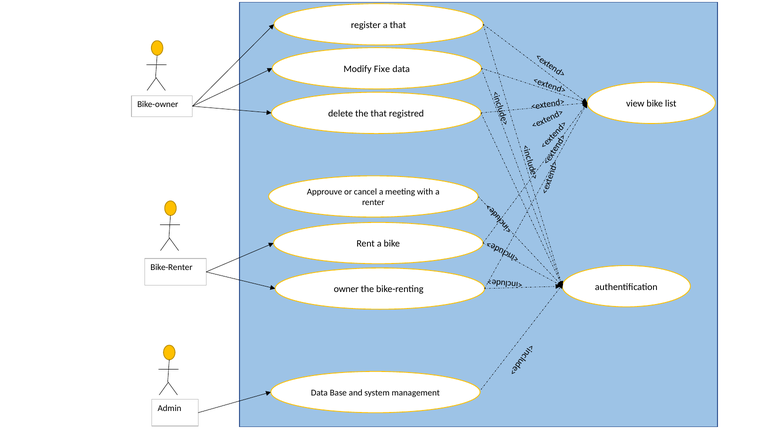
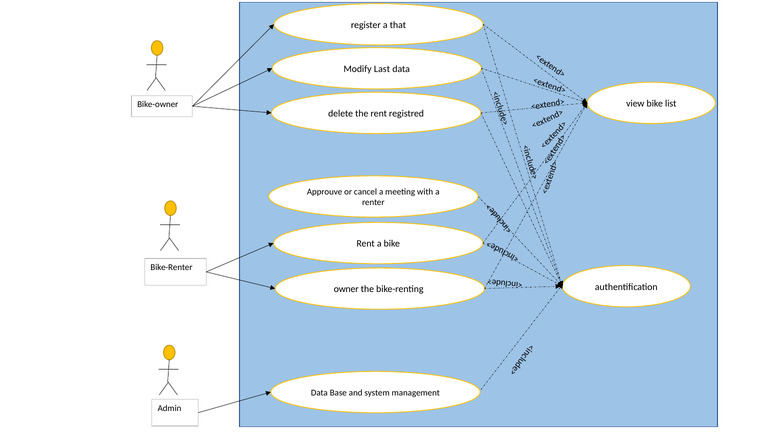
Fixe: Fixe -> Last (382, 69)
the that: that -> rent (379, 114)
